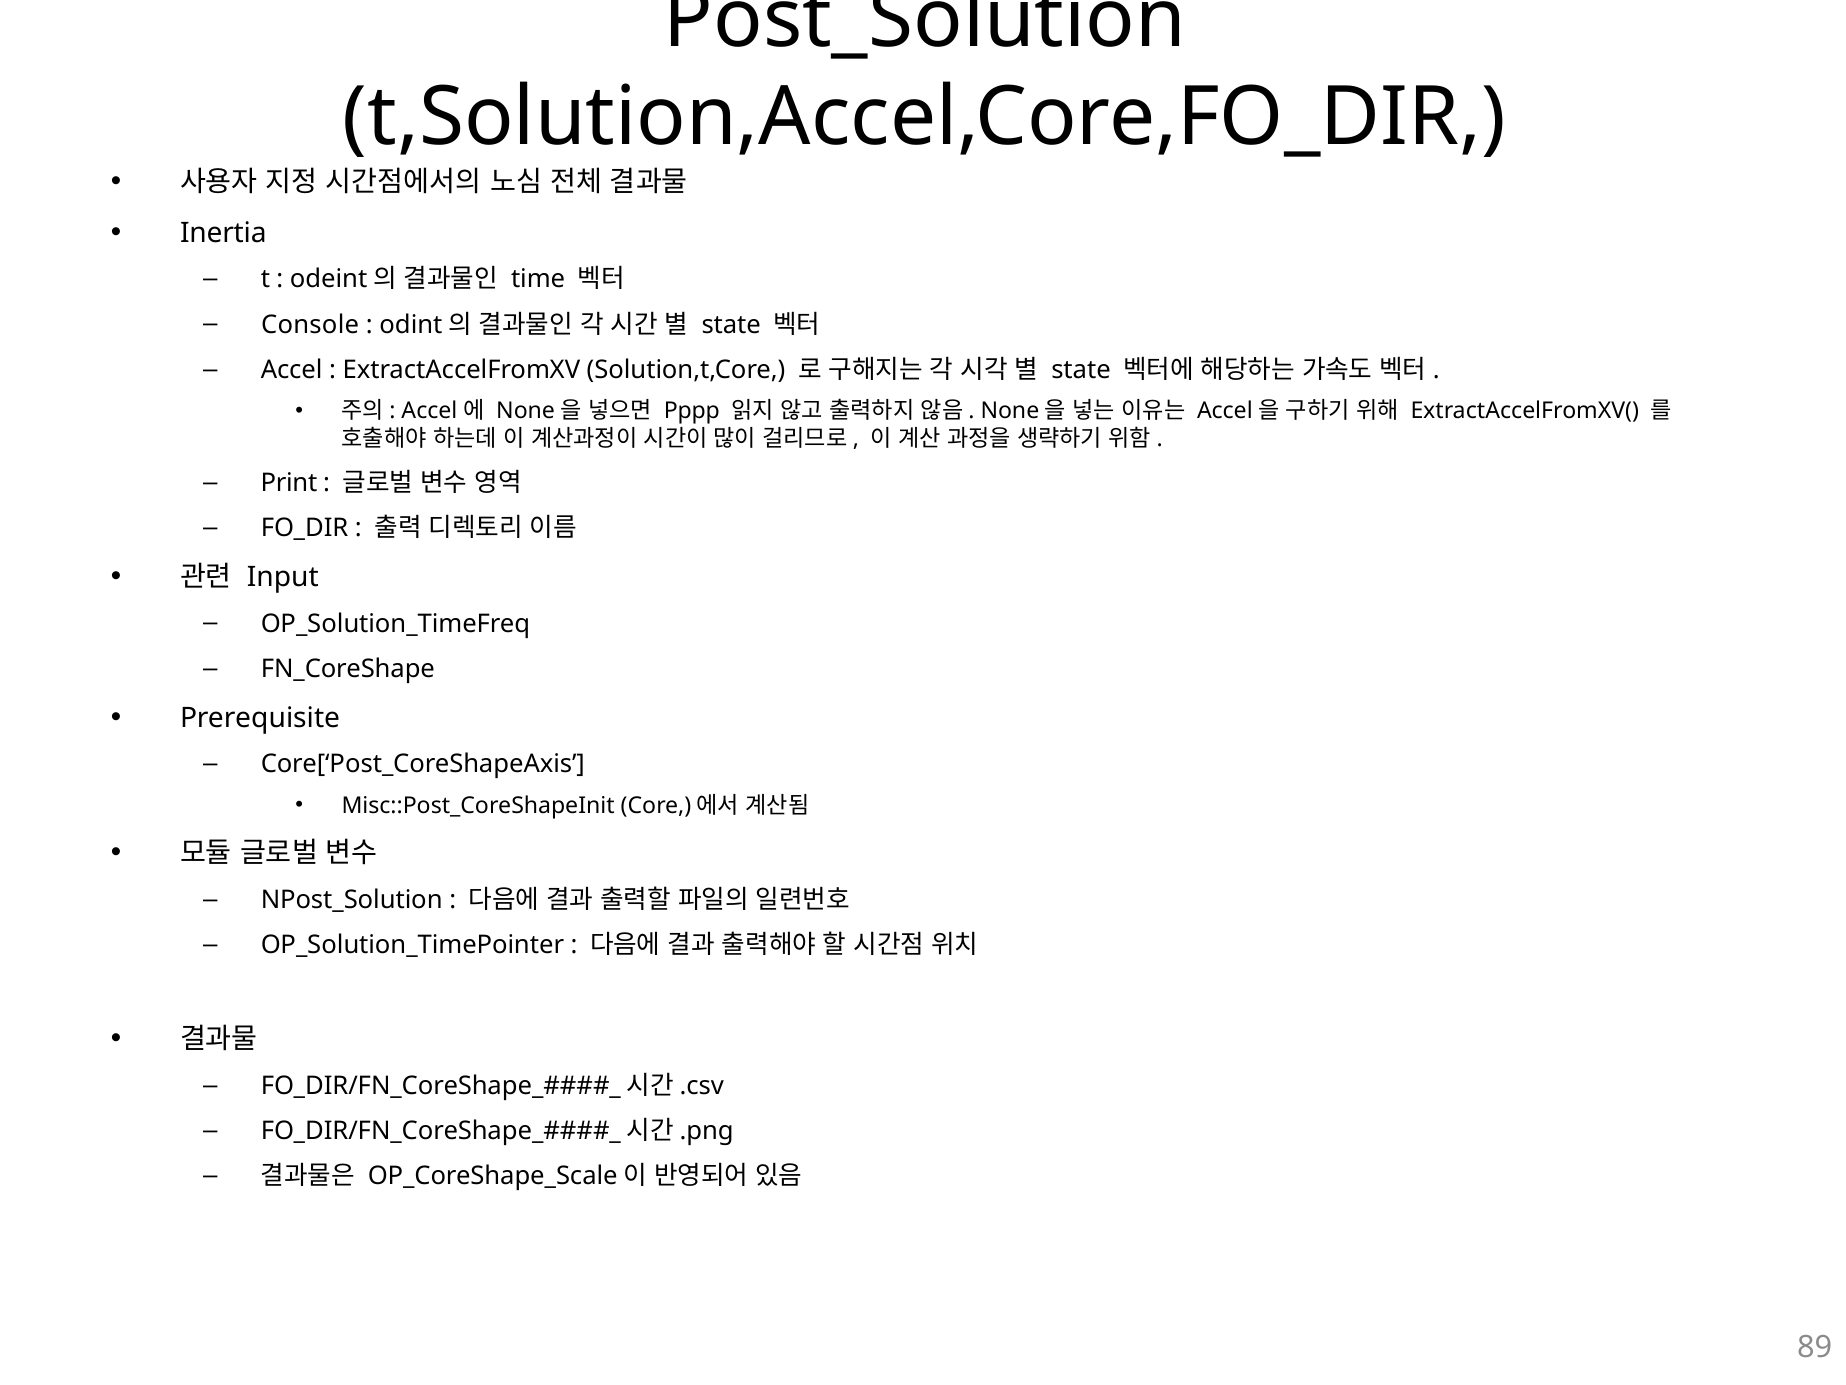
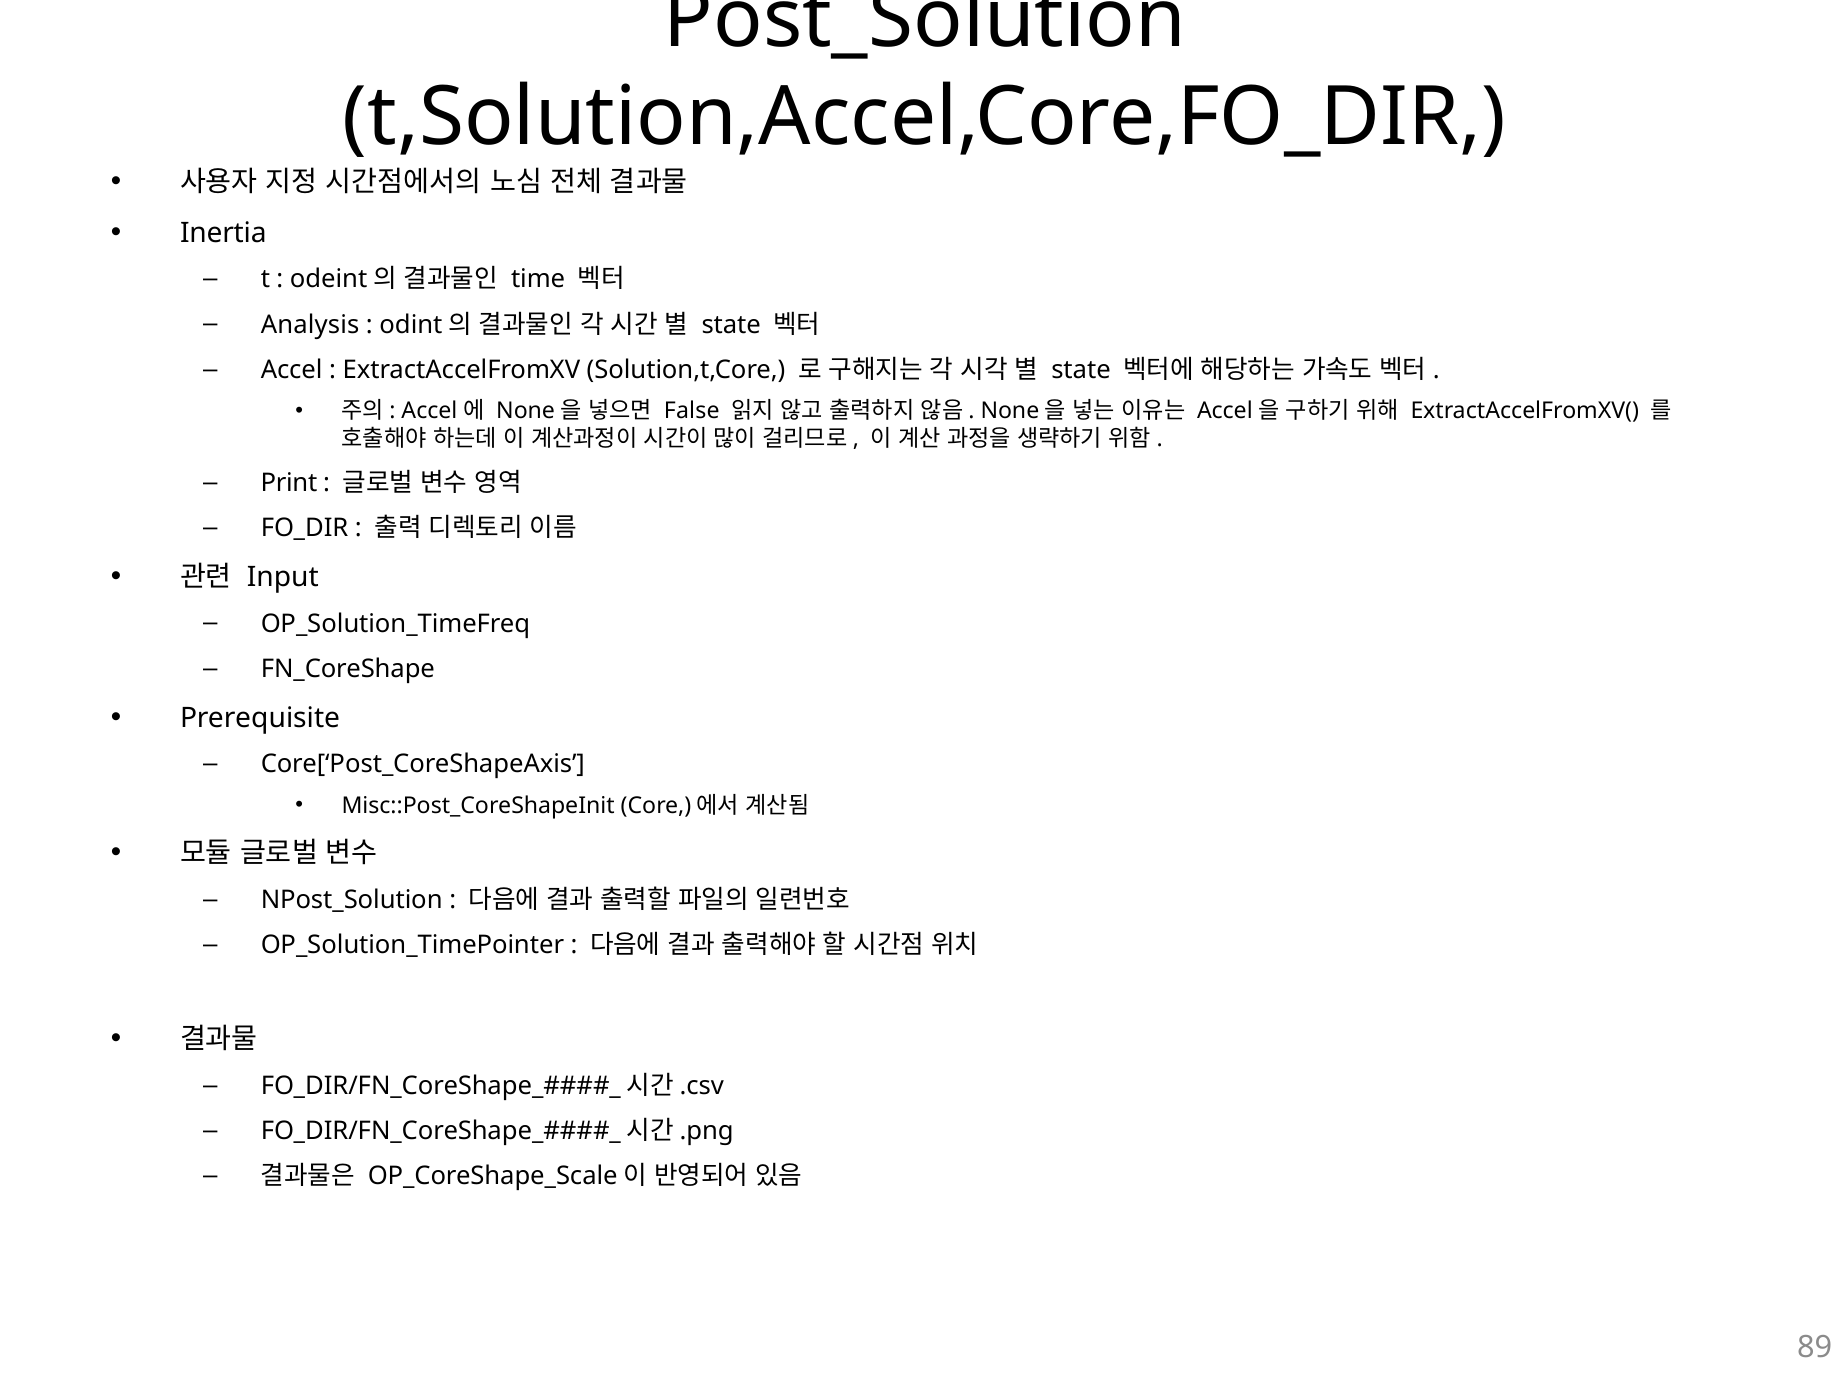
Console: Console -> Analysis (310, 325)
Pppp: Pppp -> False (692, 411)
